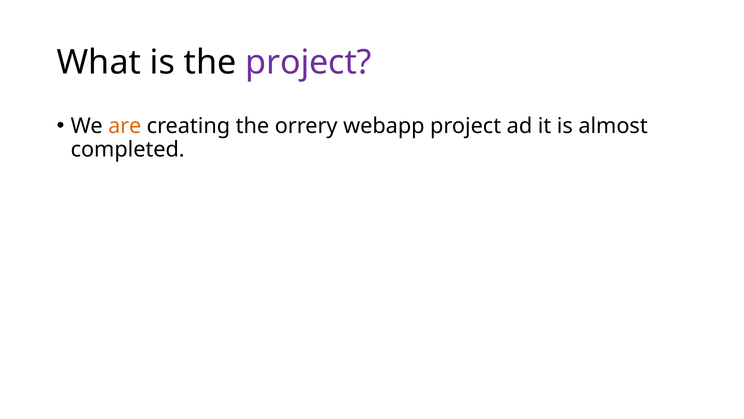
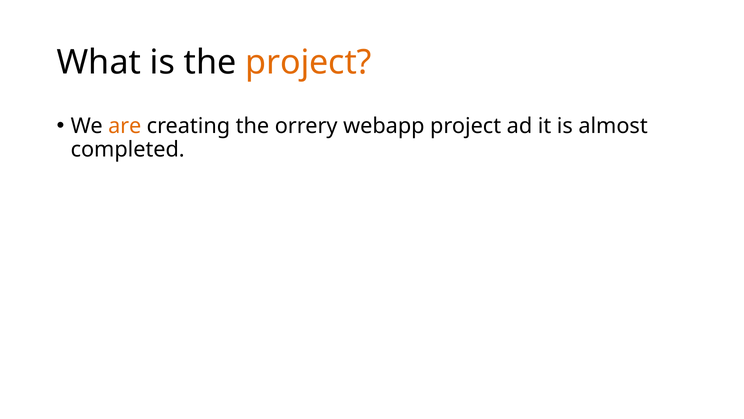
project colour: purple -> orange (308, 62)
